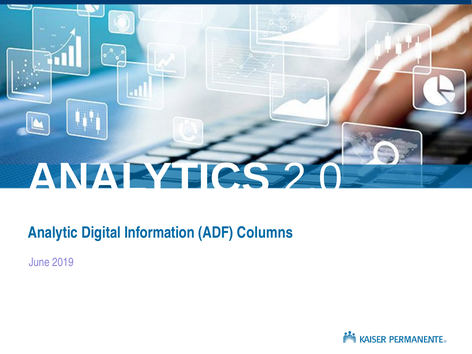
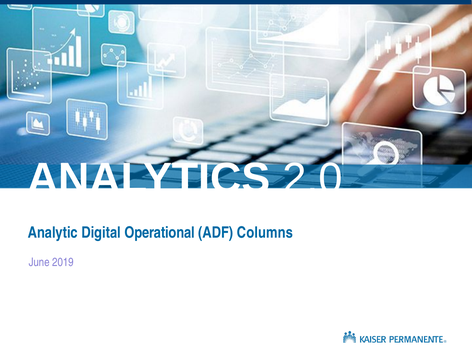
Information: Information -> Operational (160, 233)
